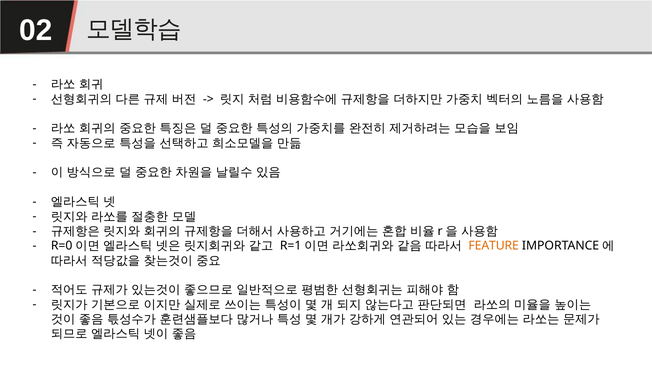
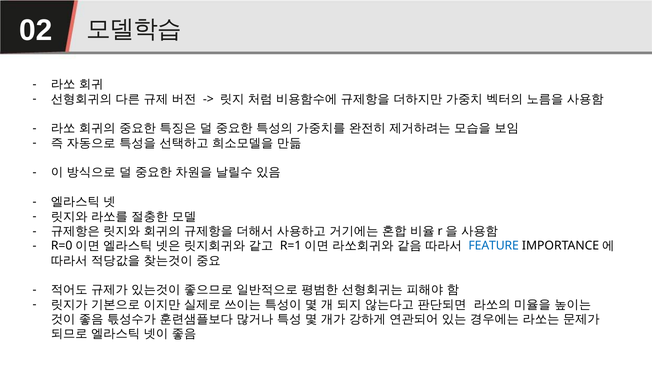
FEATURE colour: orange -> blue (494, 246)
